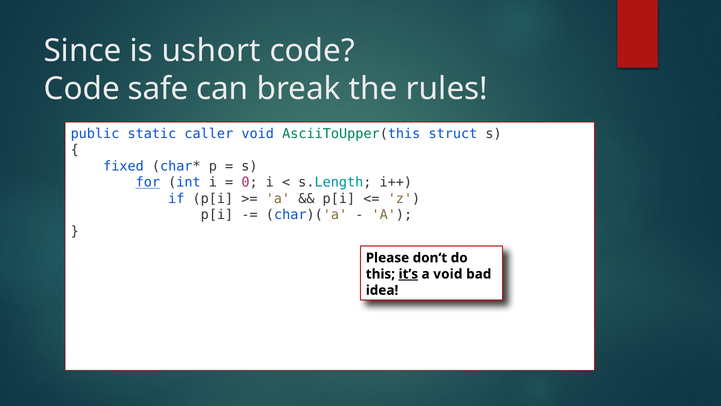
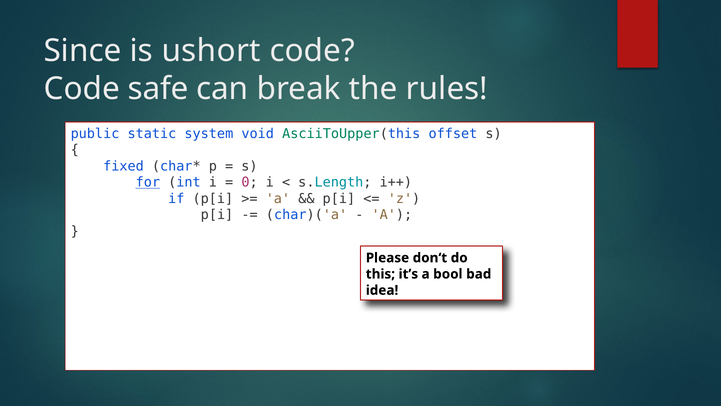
caller: caller -> system (209, 134)
struct: struct -> offset (453, 134)
it’s underline: present -> none (408, 274)
a void: void -> bool (448, 274)
